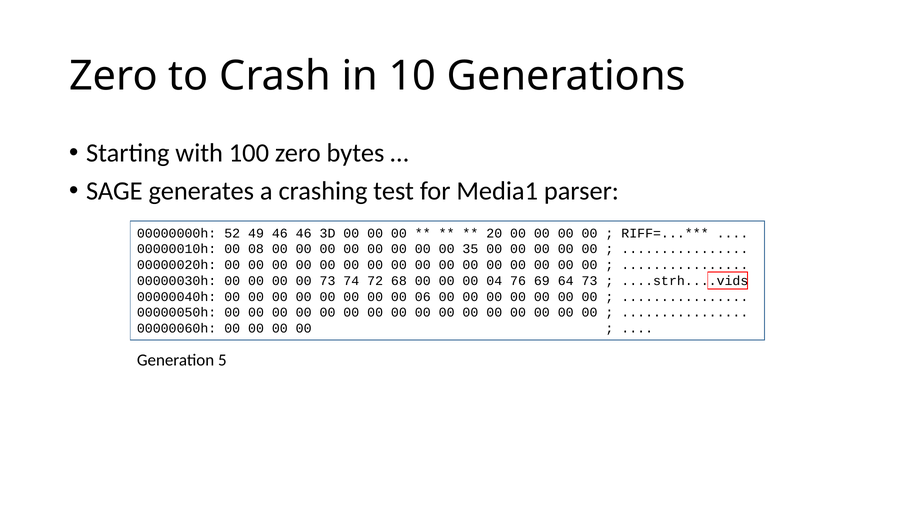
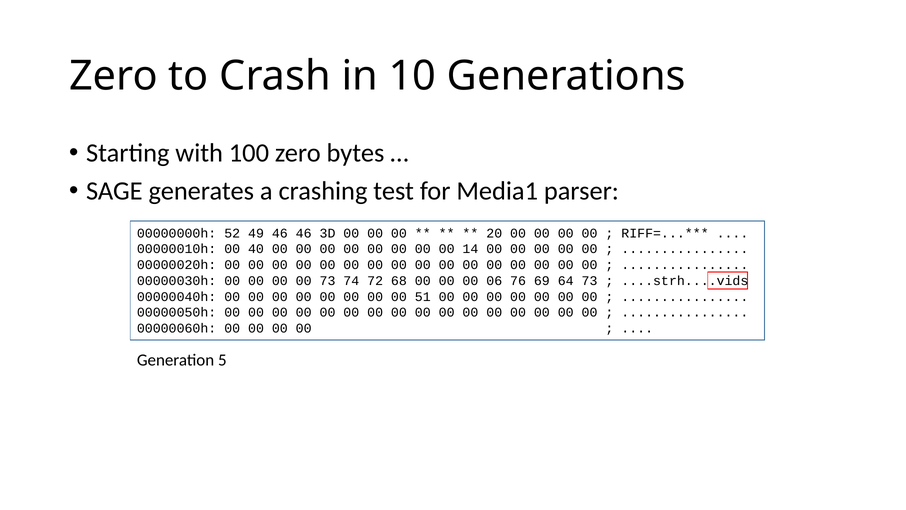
08: 08 -> 40 (256, 249)
35: 35 -> 14 (470, 249)
04: 04 -> 06 (494, 281)
06: 06 -> 51 (423, 296)
